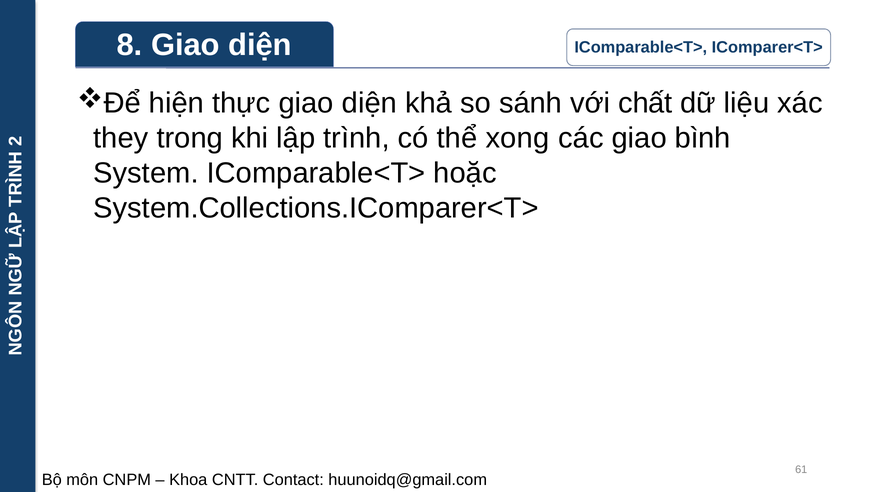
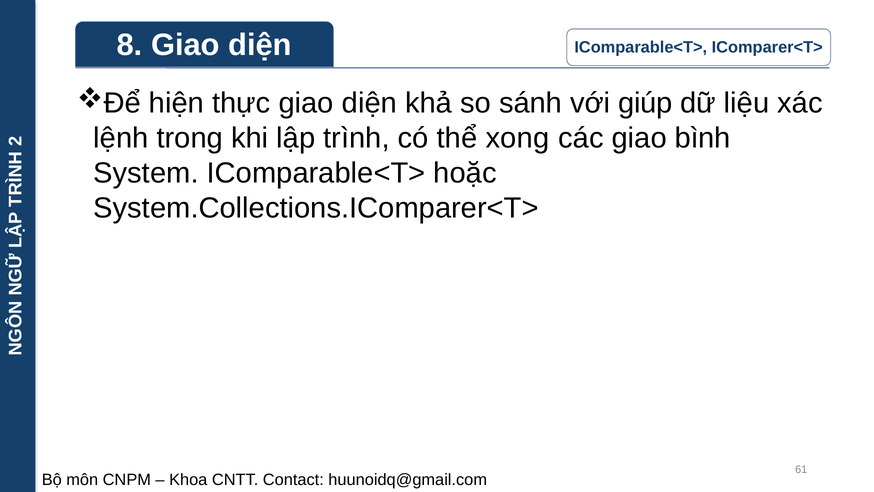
chất: chất -> giúp (645, 103)
they: they -> lệnh (121, 138)
